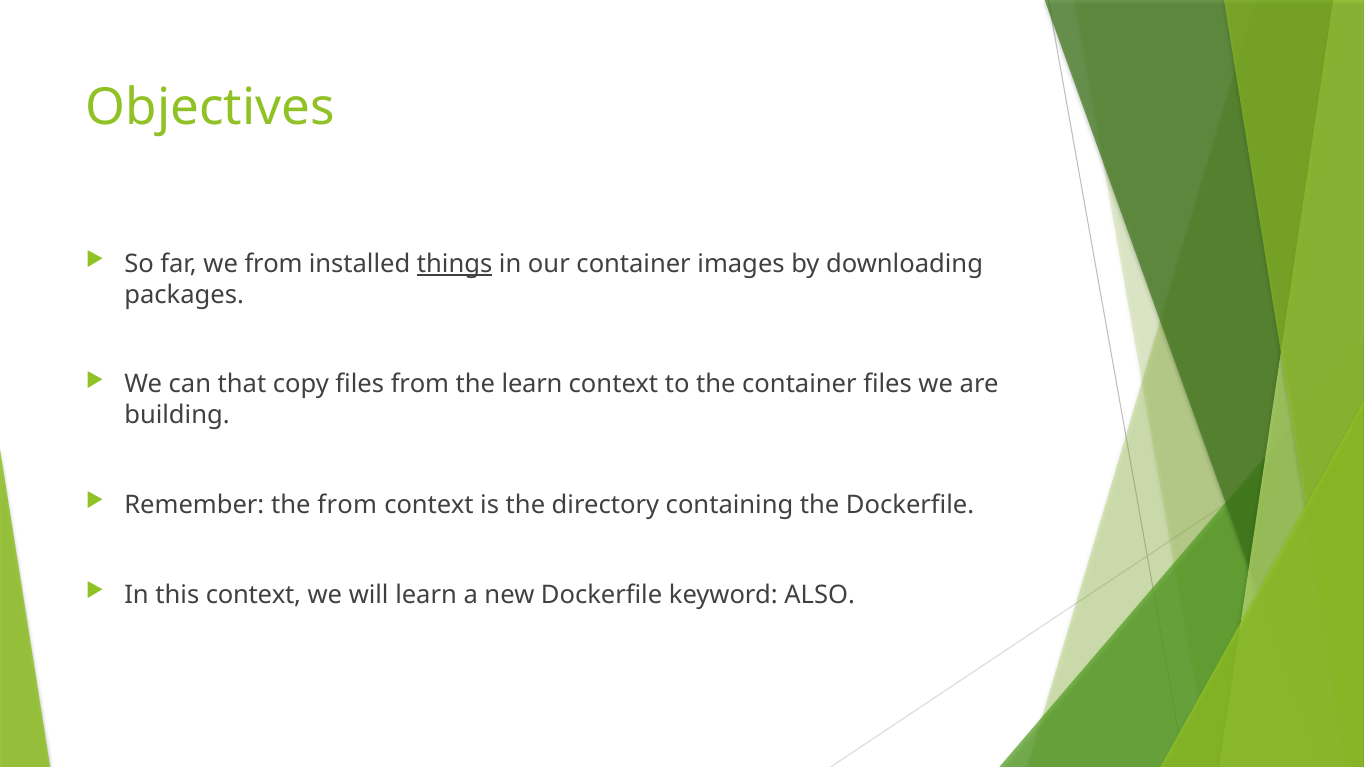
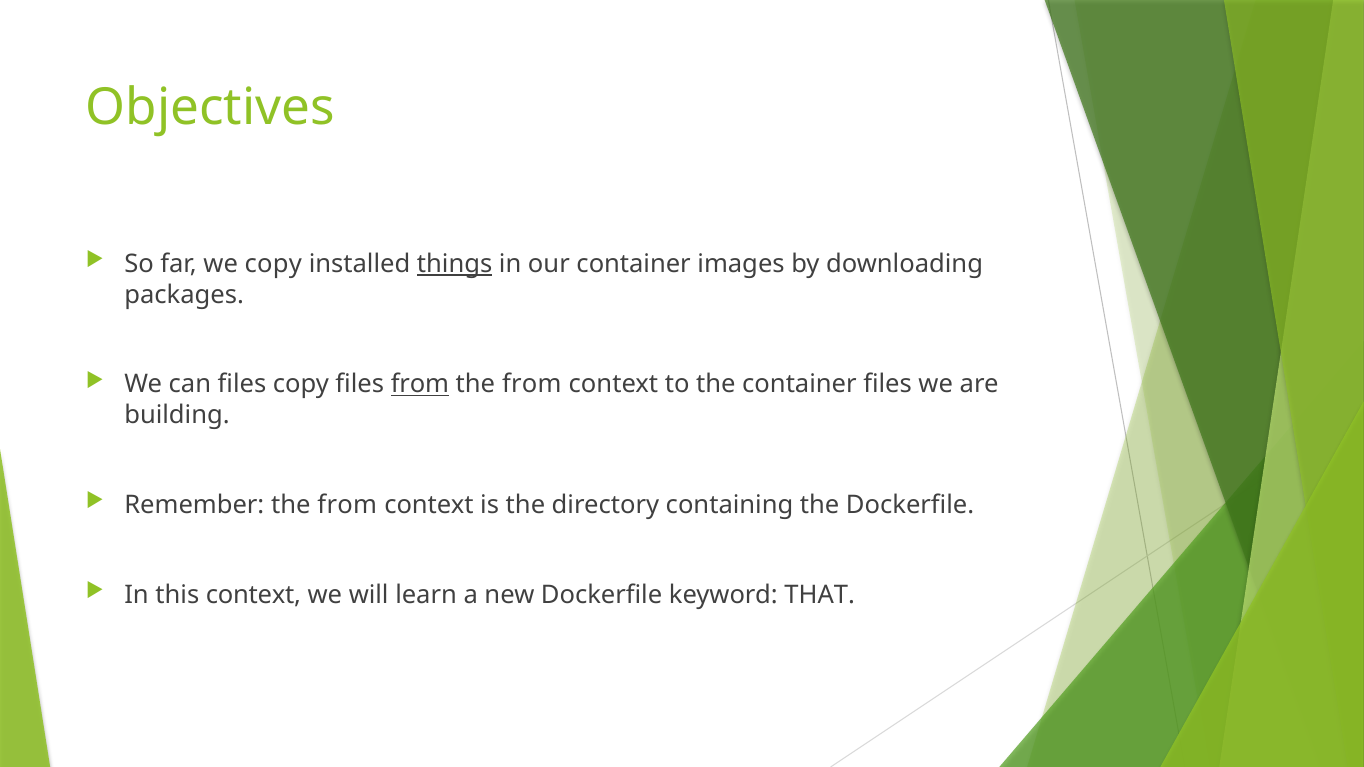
we from: from -> copy (273, 264)
can that: that -> files (242, 384)
from underline: none -> present (420, 384)
learn: learn -> from (532, 384)
ALSO: ALSO -> THAT (820, 595)
